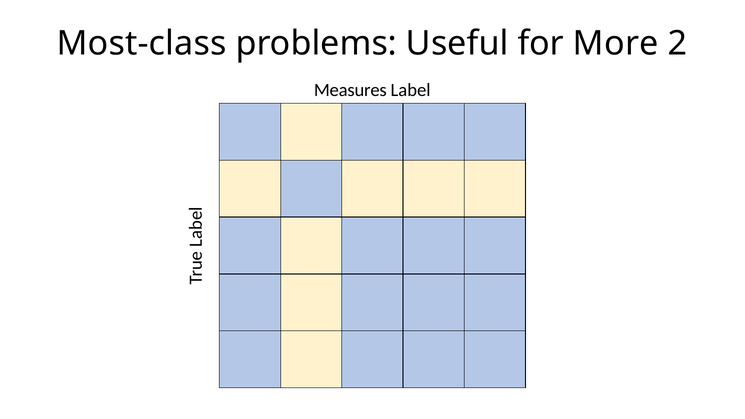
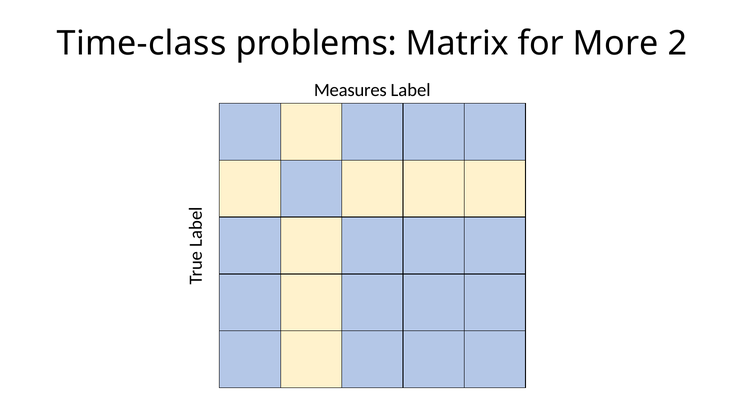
Most-class: Most-class -> Time-class (142, 43)
Useful: Useful -> Matrix (457, 43)
